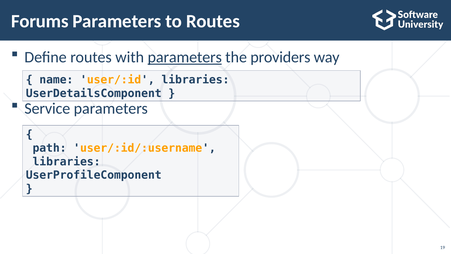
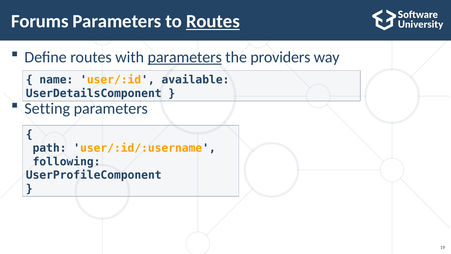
Routes underline: none -> present (213, 21)
user/:id libraries: libraries -> available (195, 80)
Service: Service -> Setting (47, 108)
libraries: libraries -> following (67, 161)
